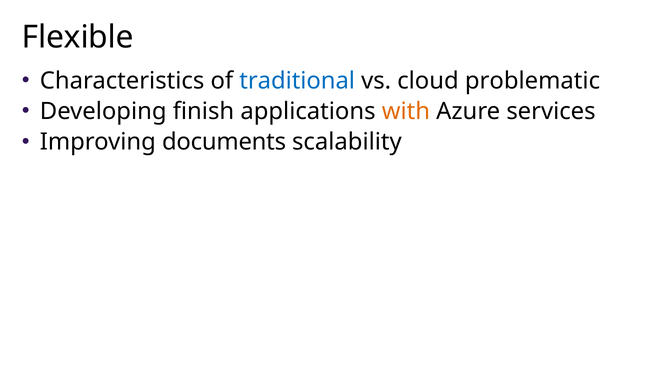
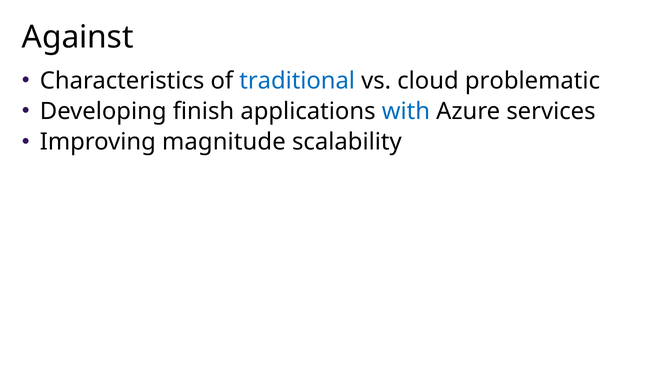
Flexible: Flexible -> Against (78, 37)
with colour: orange -> blue (406, 111)
documents: documents -> magnitude (224, 142)
